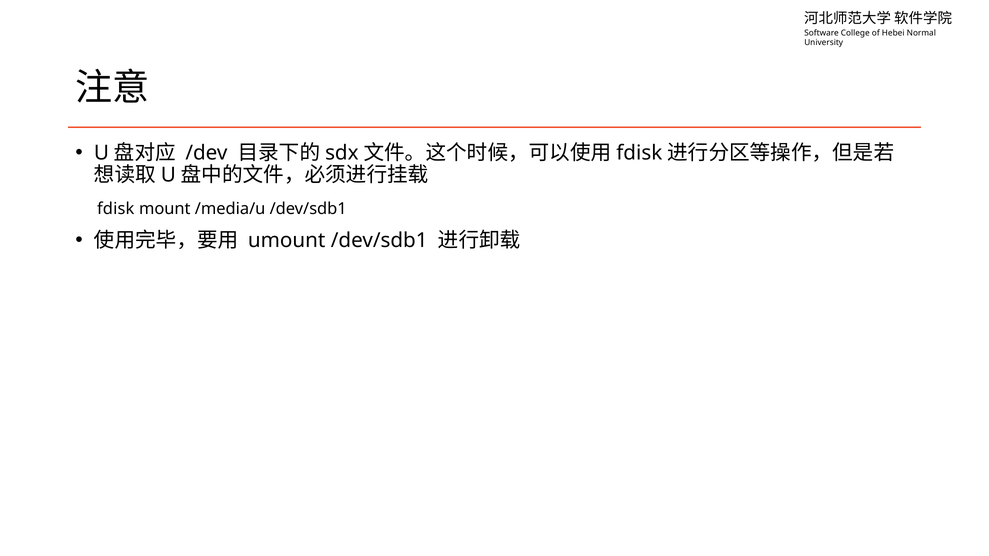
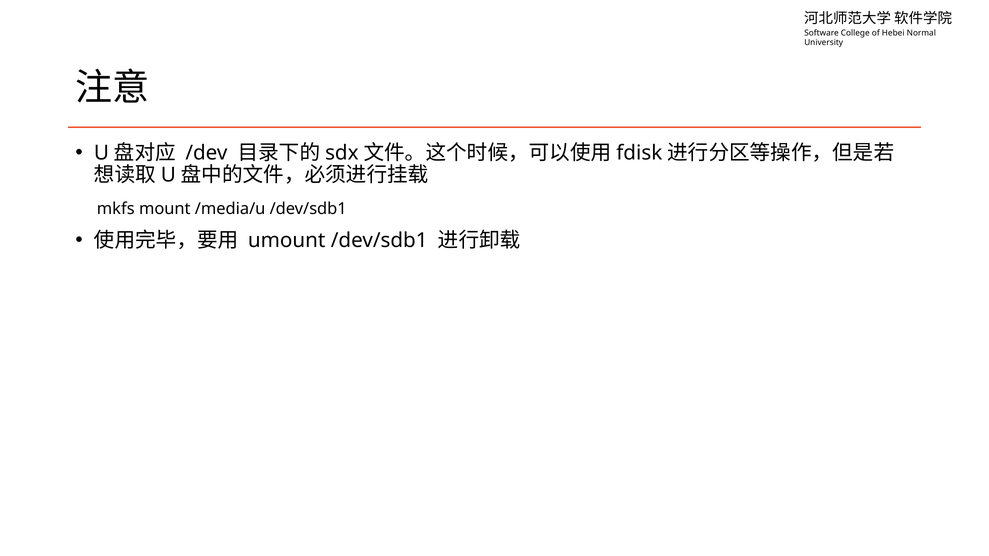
fdisk: fdisk -> mkfs (116, 209)
